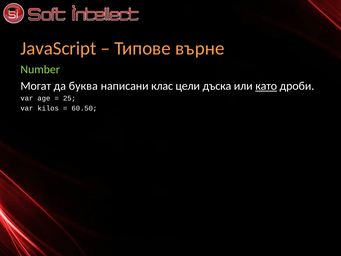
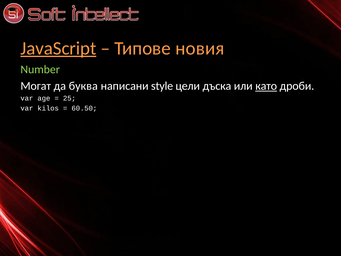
JavaScript underline: none -> present (58, 48)
върне: върне -> новия (200, 48)
клас: клас -> style (162, 86)
